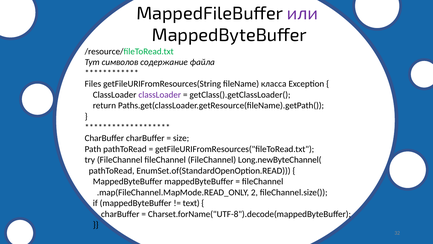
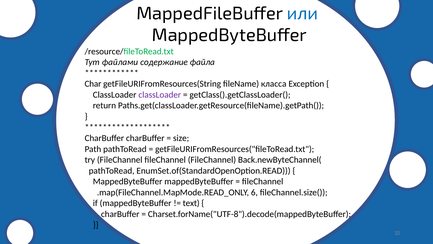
или colour: purple -> blue (303, 14)
символов: символов -> файлами (120, 62)
Files: Files -> Char (93, 84)
Long.newByteChannel(: Long.newByteChannel( -> Back.newByteChannel( (280, 160)
2: 2 -> 6 (254, 192)
